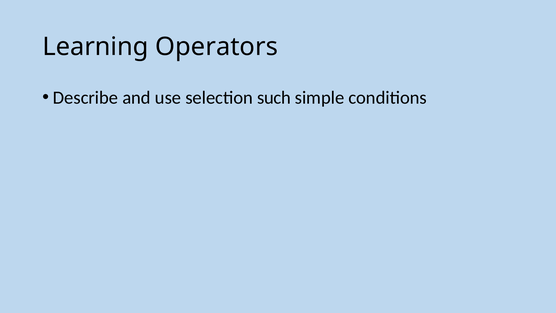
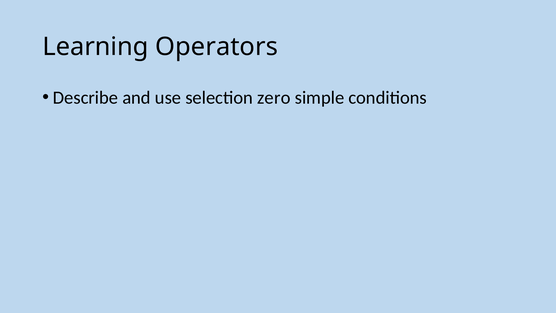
such: such -> zero (274, 98)
